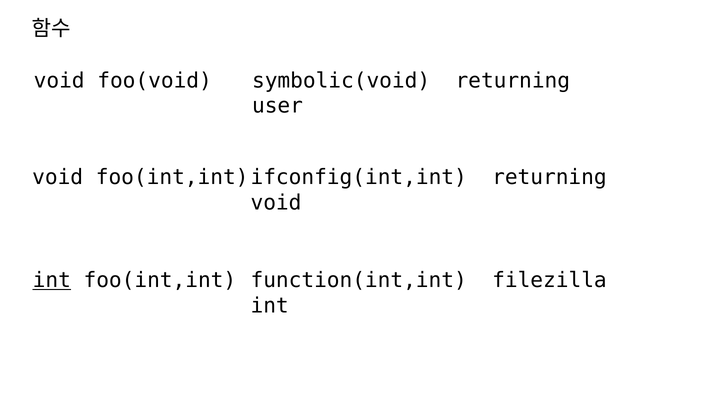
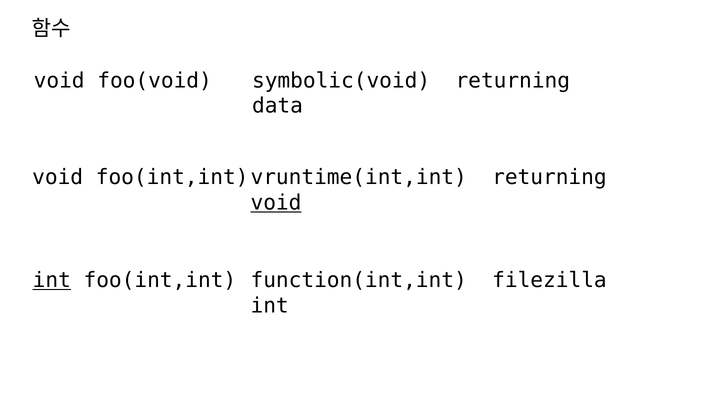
user: user -> data (277, 106)
ifconfig(int,int: ifconfig(int,int -> vruntime(int,int (359, 178)
void underline: none -> present (276, 203)
